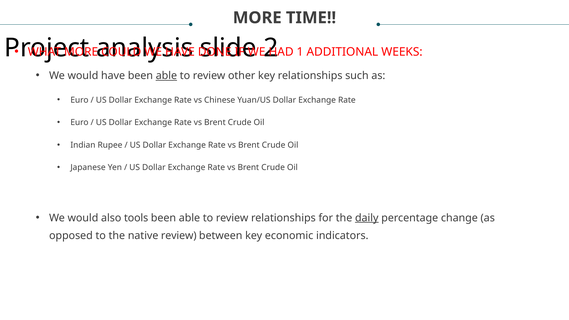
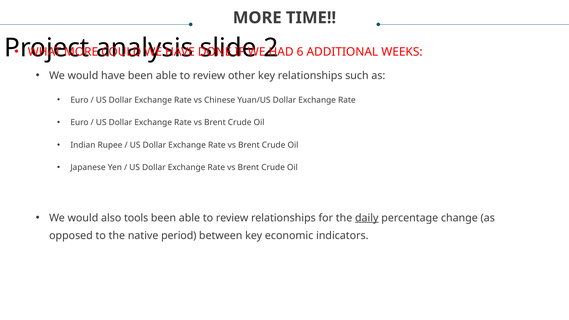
1: 1 -> 6 (300, 52)
able underline: present -> none (166, 76)
native review: review -> period (179, 236)
